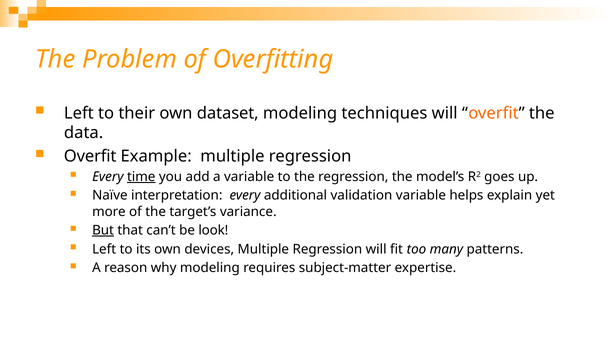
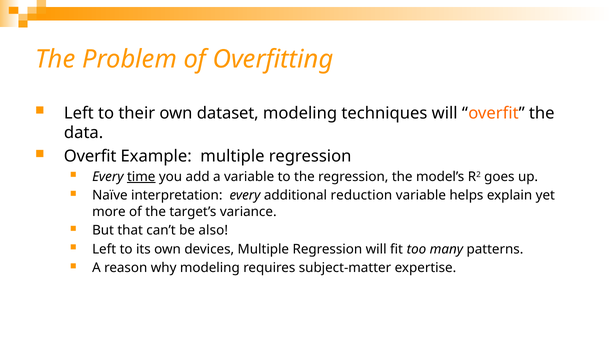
validation: validation -> reduction (361, 195)
But underline: present -> none (103, 230)
look: look -> also (213, 230)
